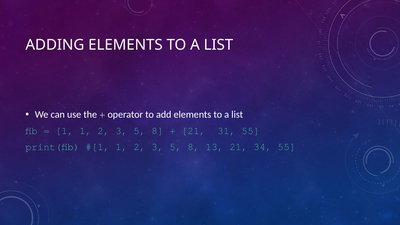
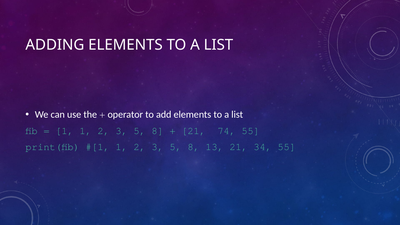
31: 31 -> 74 (227, 131)
